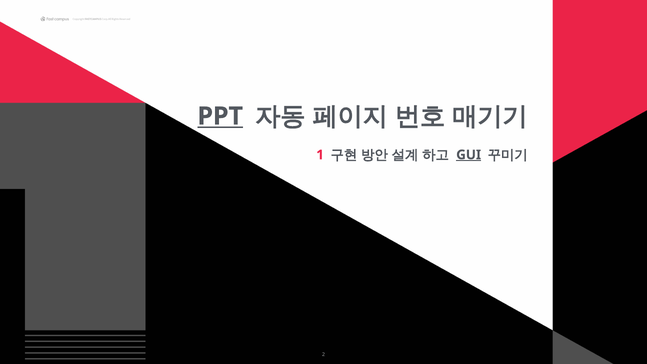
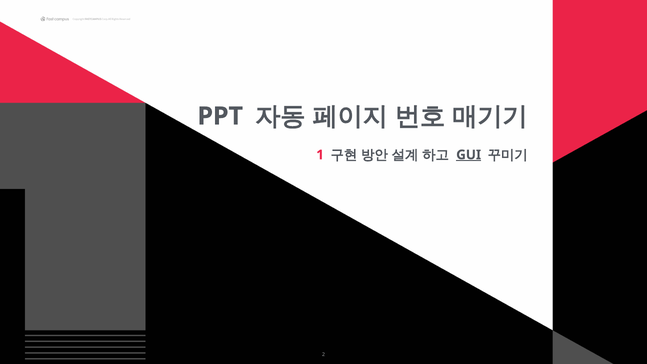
PPT underline: present -> none (220, 116)
